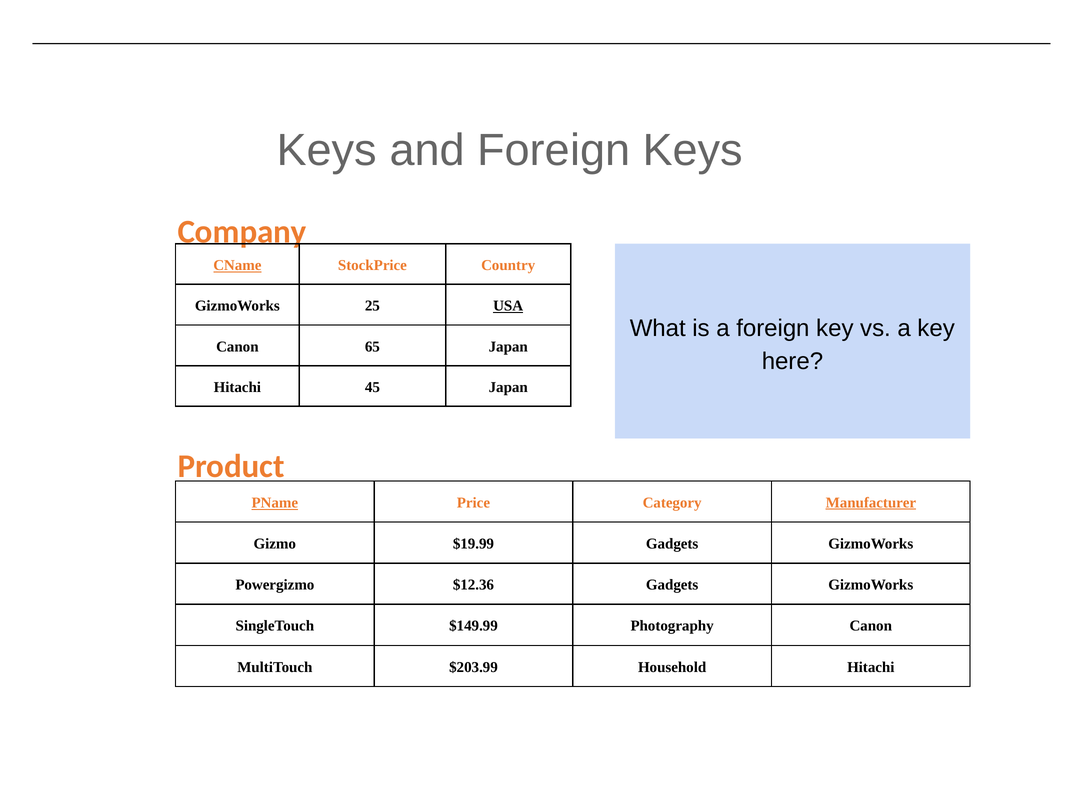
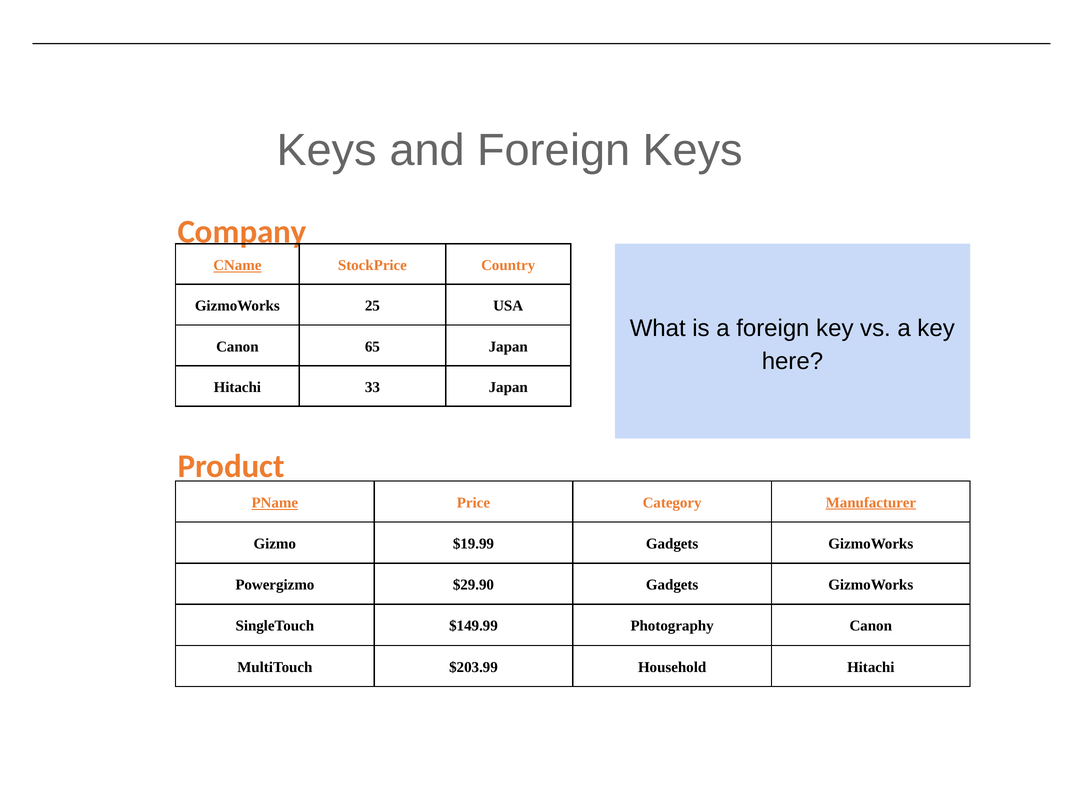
USA underline: present -> none (508, 306)
45: 45 -> 33 (372, 387)
$12.36: $12.36 -> $29.90 (473, 585)
